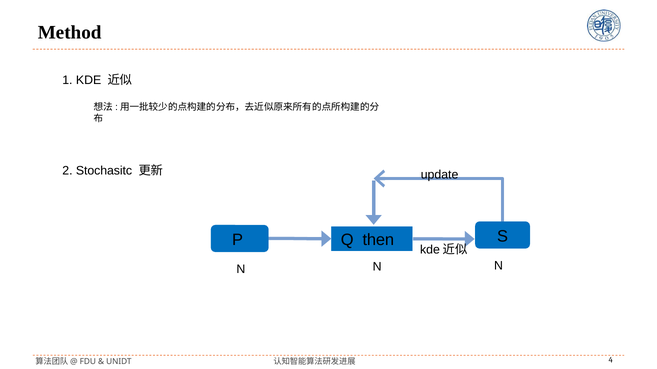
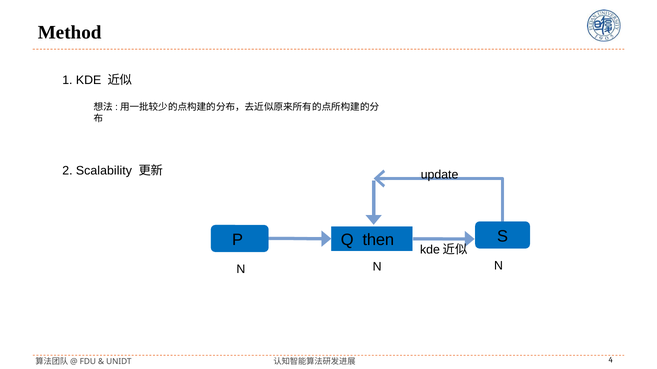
Stochasitc: Stochasitc -> Scalability (104, 171)
